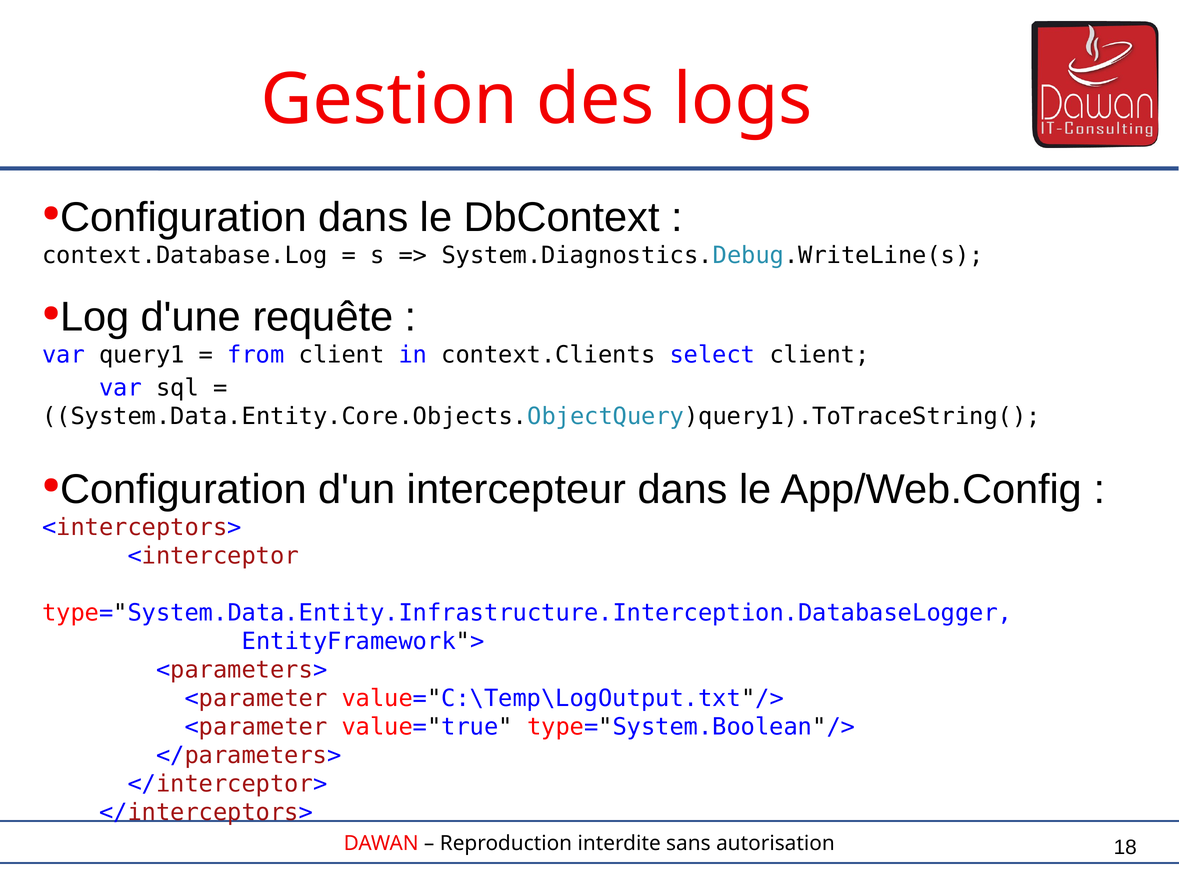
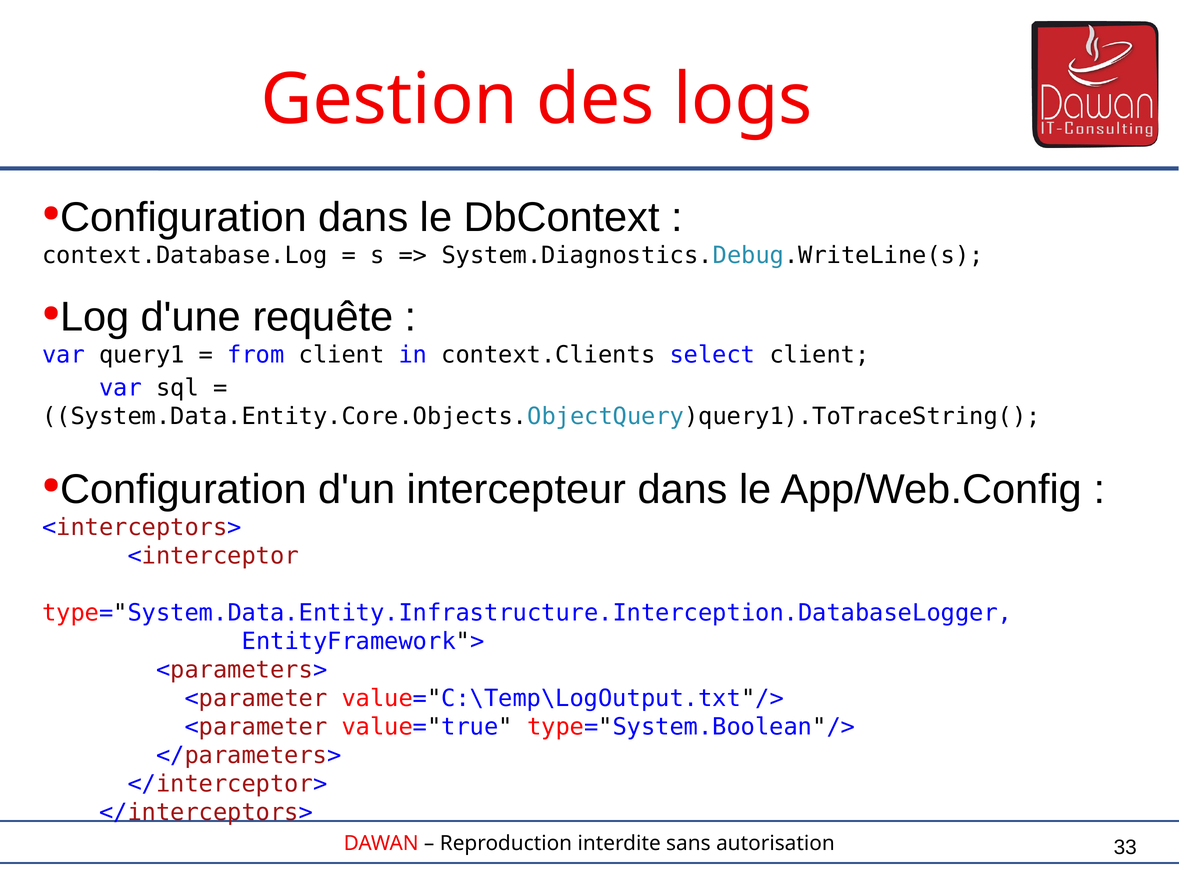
18: 18 -> 33 (1125, 848)
